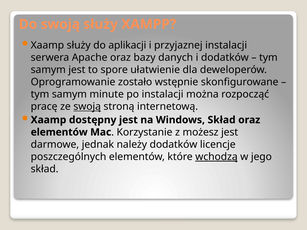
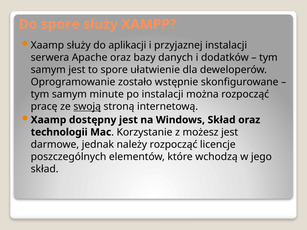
Do swoją: swoją -> spore (60, 24)
elementów: elementów -> technologii (59, 132)
należy dodatków: dodatków -> rozpocząć (174, 145)
wchodzą underline: present -> none (216, 157)
